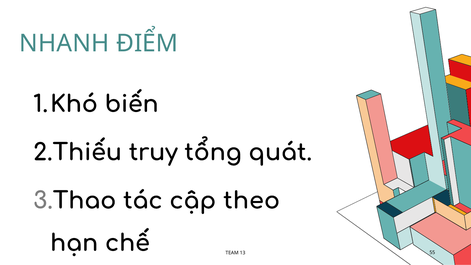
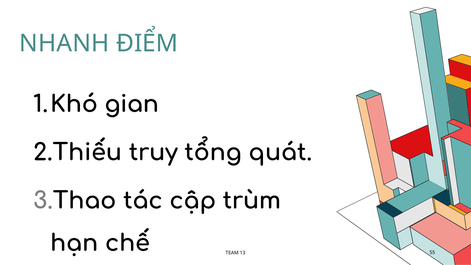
biến: biến -> gian (132, 104)
theo: theo -> trùm (252, 201)
